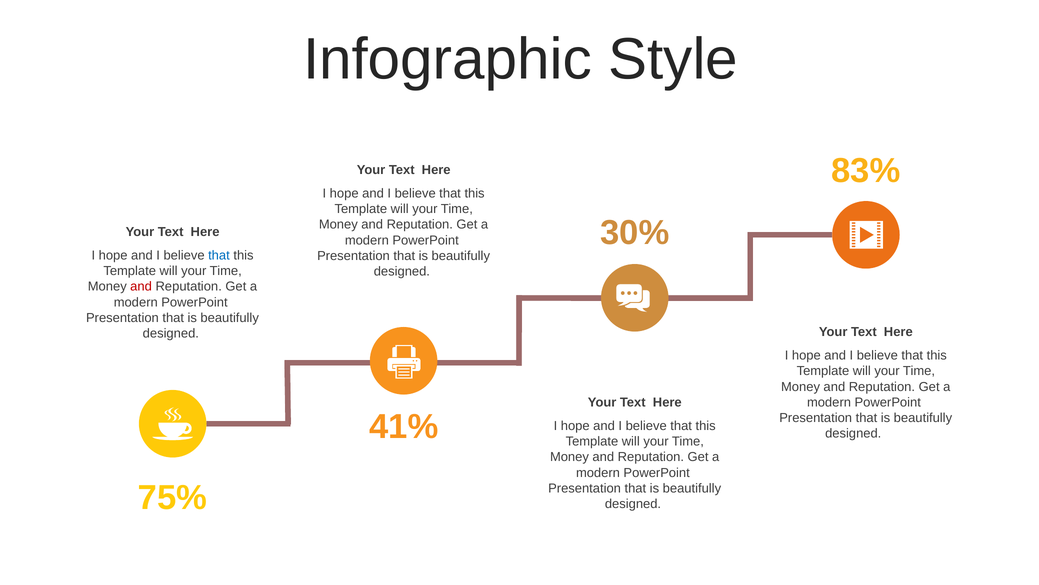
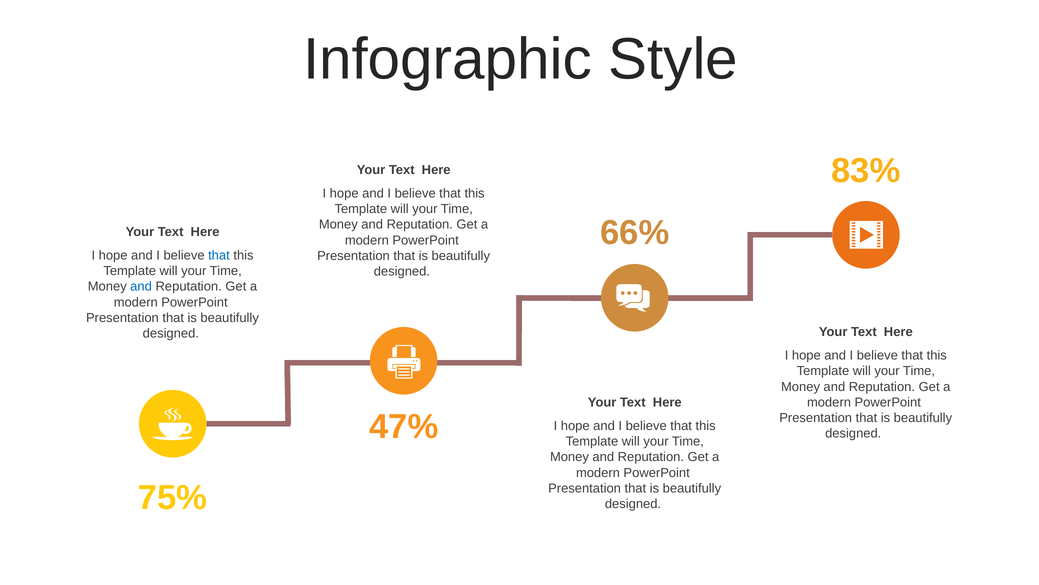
30%: 30% -> 66% (635, 232)
and colour: red -> blue (141, 286)
41%: 41% -> 47% (404, 426)
